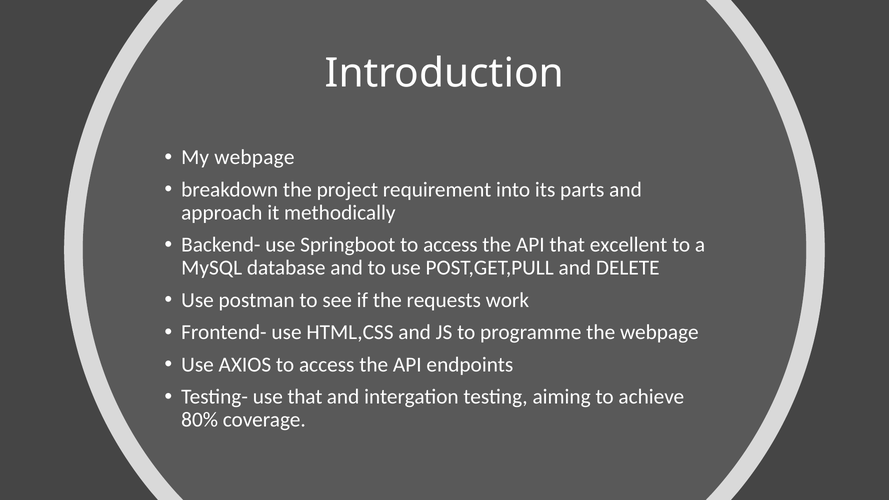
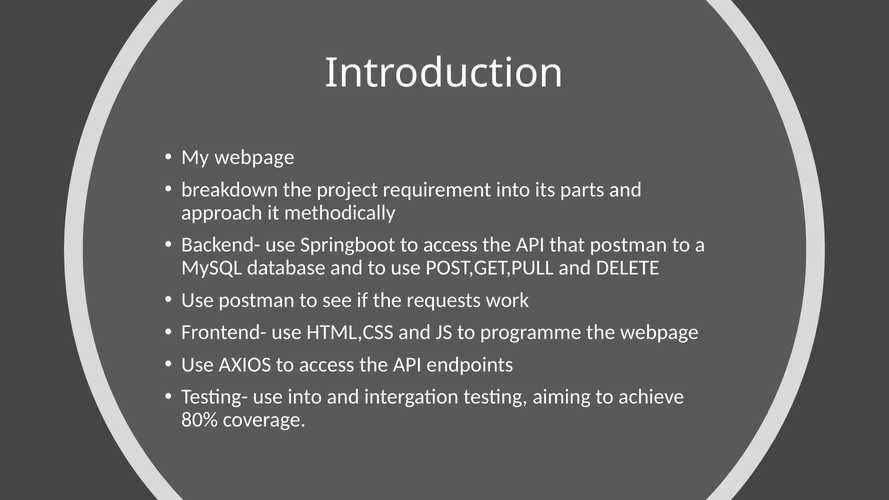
that excellent: excellent -> postman (628, 245)
use that: that -> into (305, 397)
